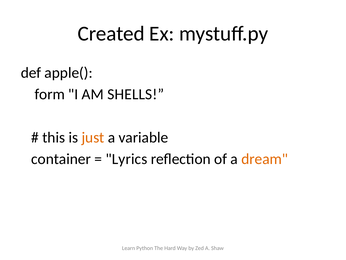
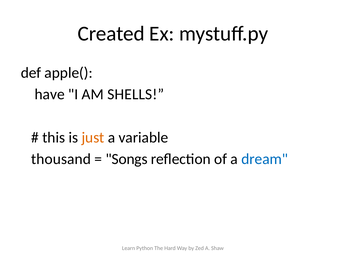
form: form -> have (50, 94)
container: container -> thousand (61, 159)
Lyrics: Lyrics -> Songs (127, 159)
dream colour: orange -> blue (265, 159)
